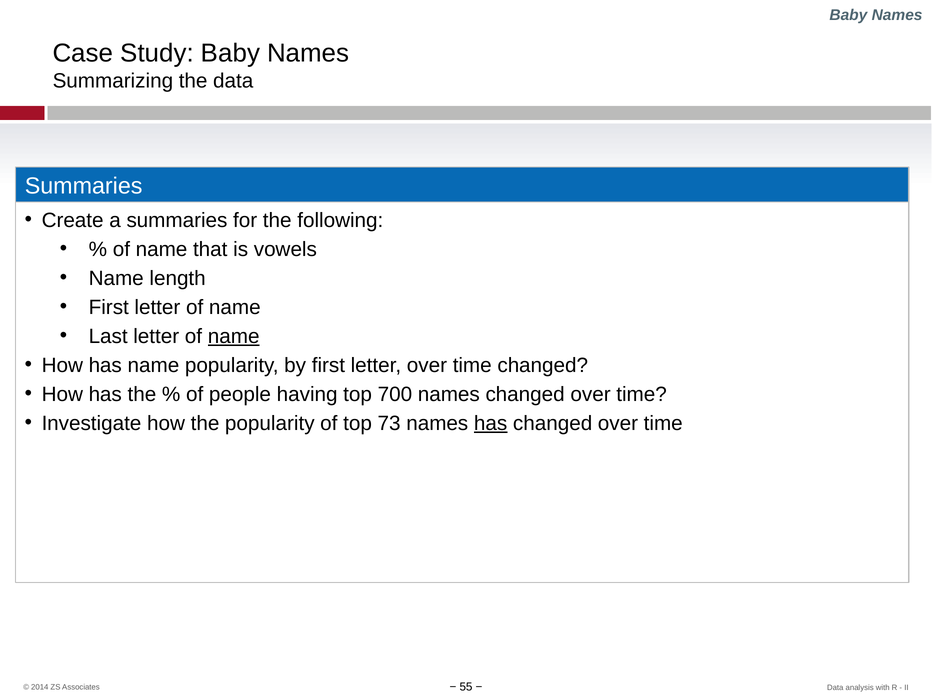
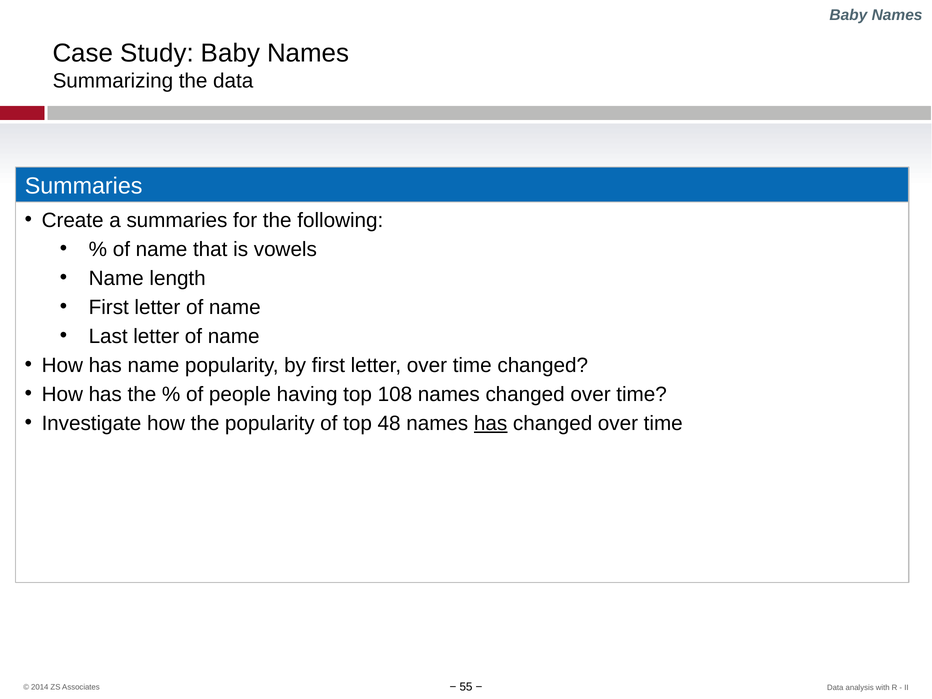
name underline: present -> none (234, 336)
700: 700 -> 108 (395, 394)
73: 73 -> 48 (389, 423)
